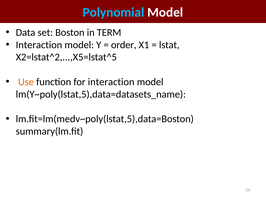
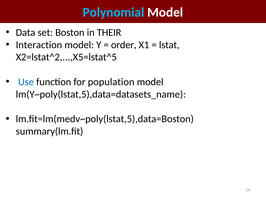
TERM: TERM -> THEIR (109, 33)
Use colour: orange -> blue (26, 82)
for interaction: interaction -> population (111, 82)
